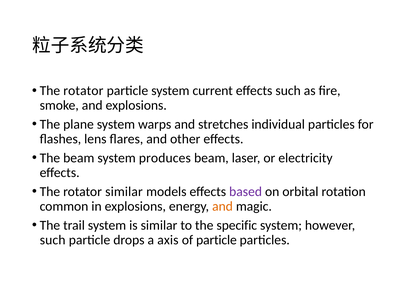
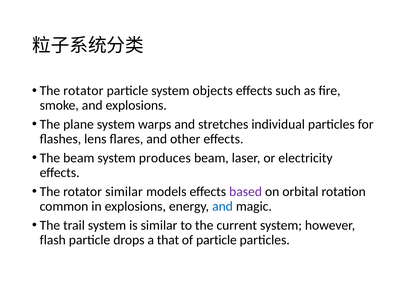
current: current -> objects (213, 91)
and colour: orange -> blue (222, 206)
specific: specific -> current (237, 225)
such: such -> flash (53, 239)
axis: axis -> that (168, 239)
